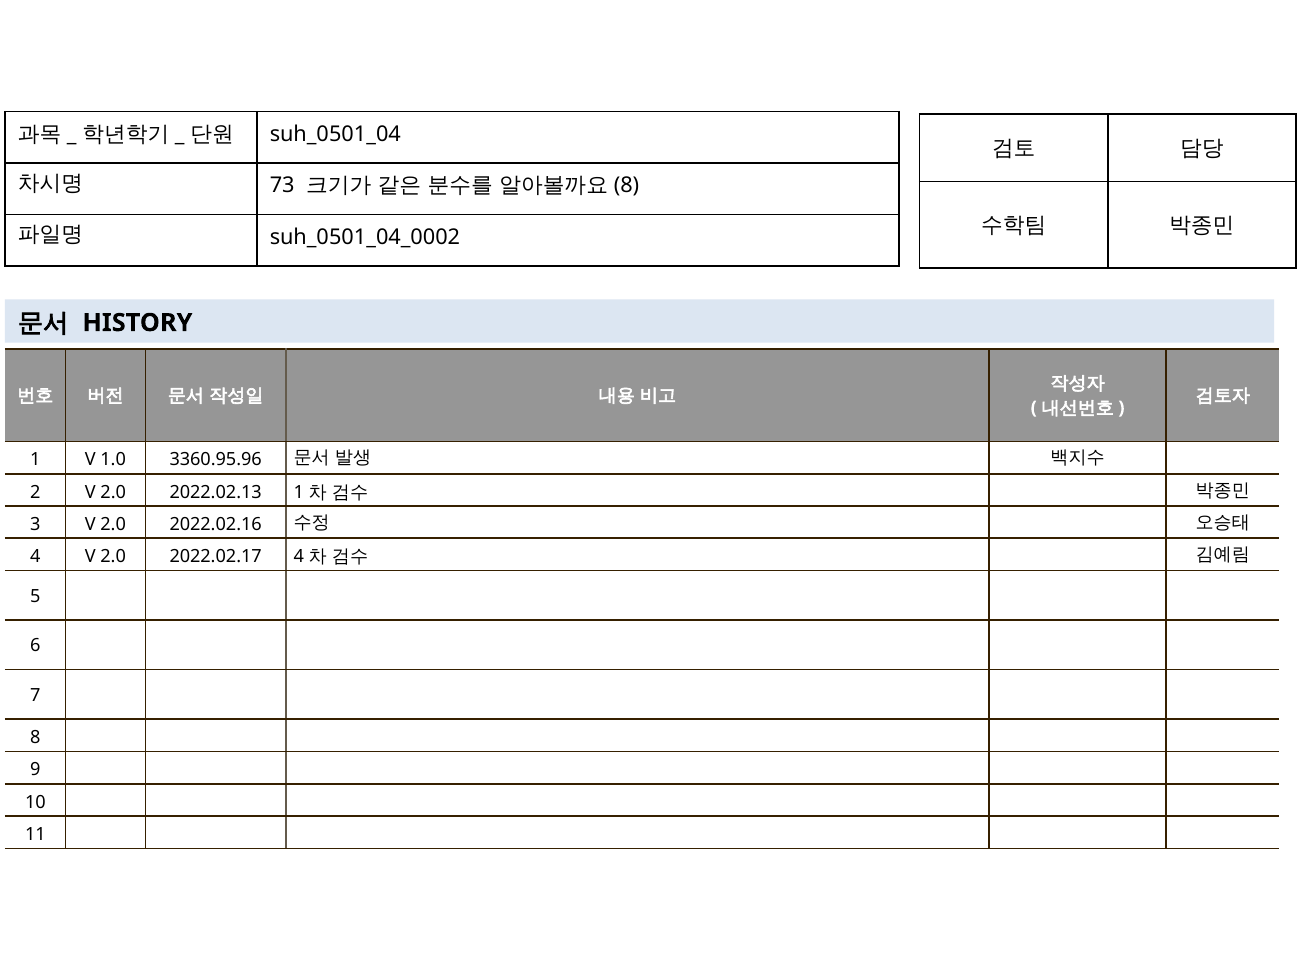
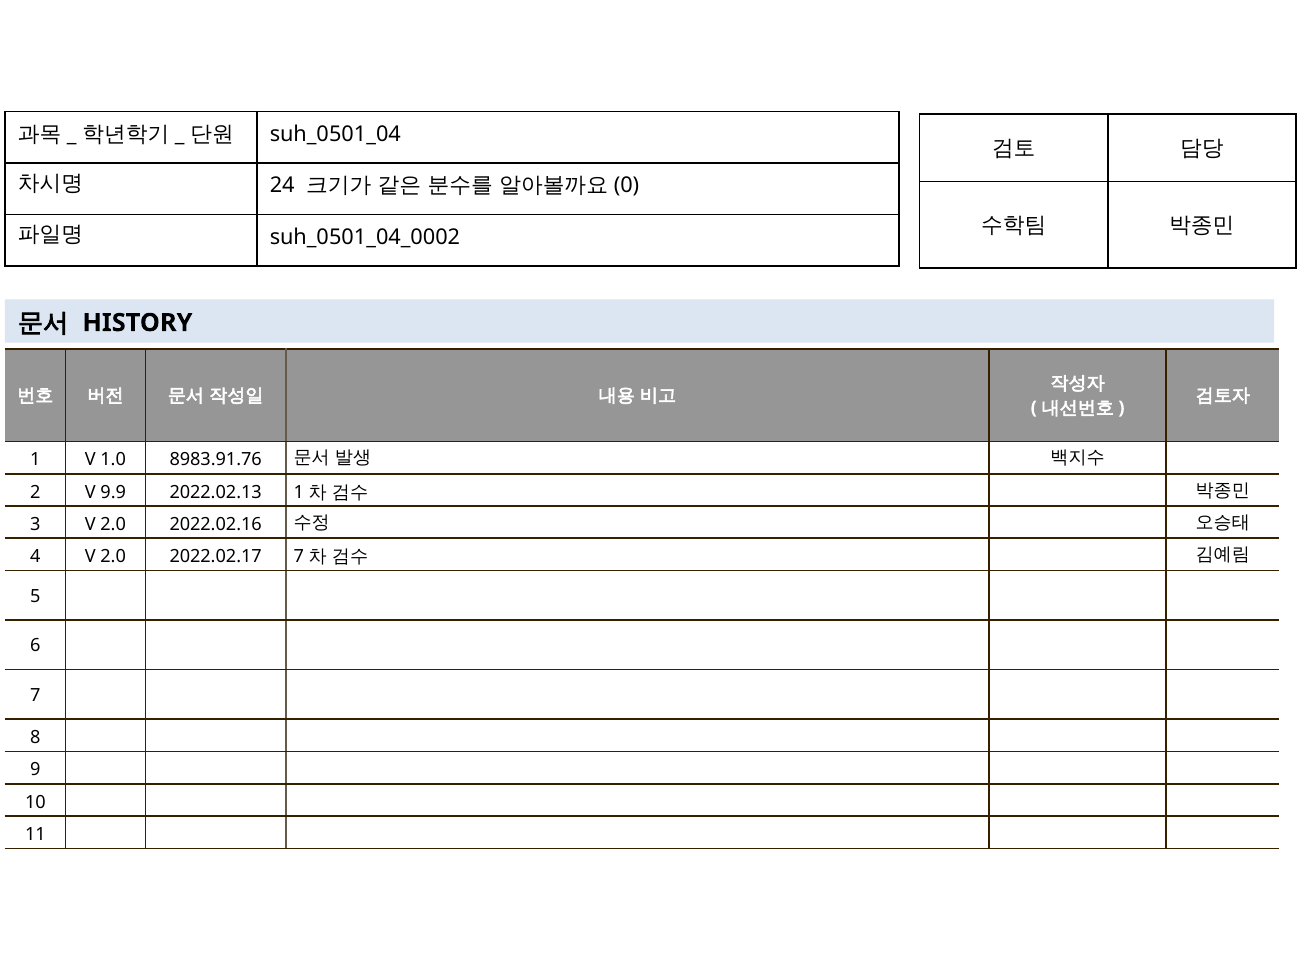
73: 73 -> 24 (282, 186)
8: 8 -> 0 (626, 186)
3360.95.96: 3360.95.96 -> 8983.91.76 (216, 460)
2 V 2.0: 2.0 -> 9.9 (113, 492)
2022.02.17 4: 4 -> 7 (299, 557)
